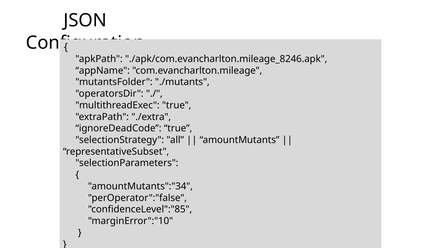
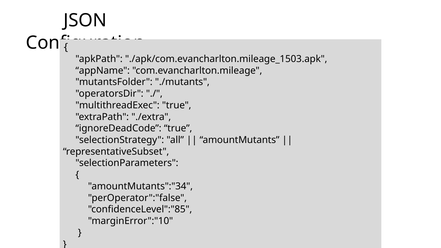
./apk/com.evancharlton.mileage_8246.apk: ./apk/com.evancharlton.mileage_8246.apk -> ./apk/com.evancharlton.mileage_1503.apk (226, 59)
